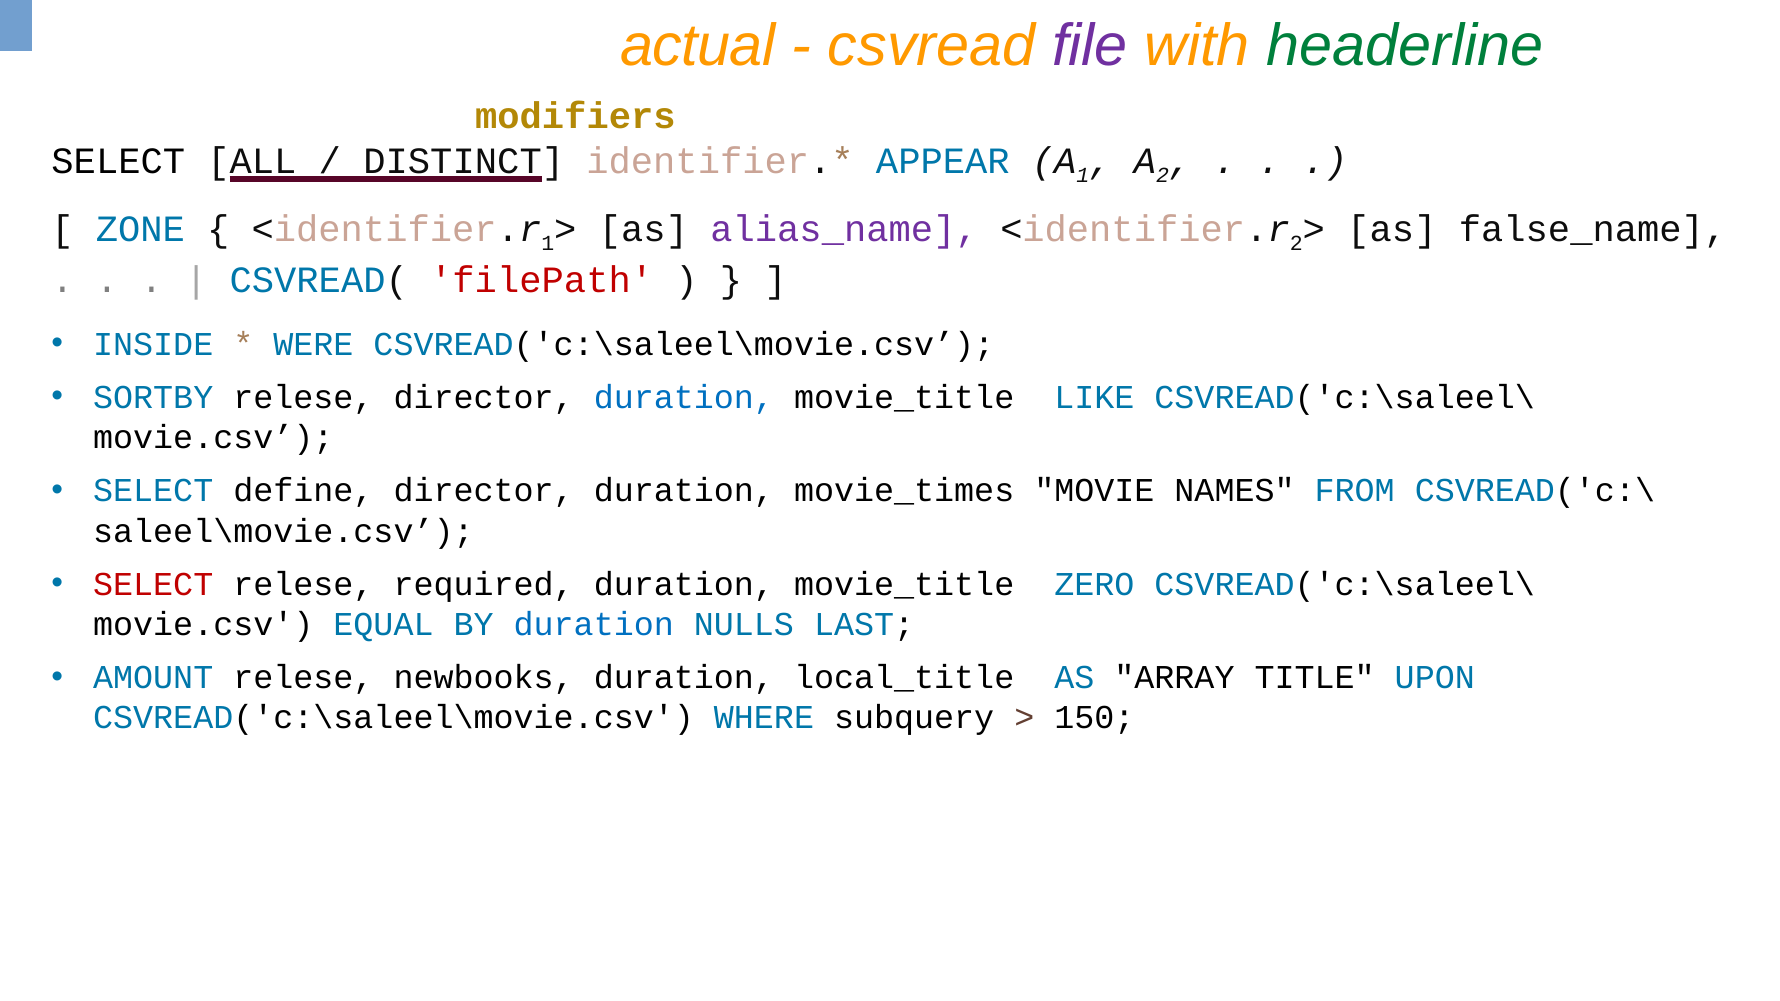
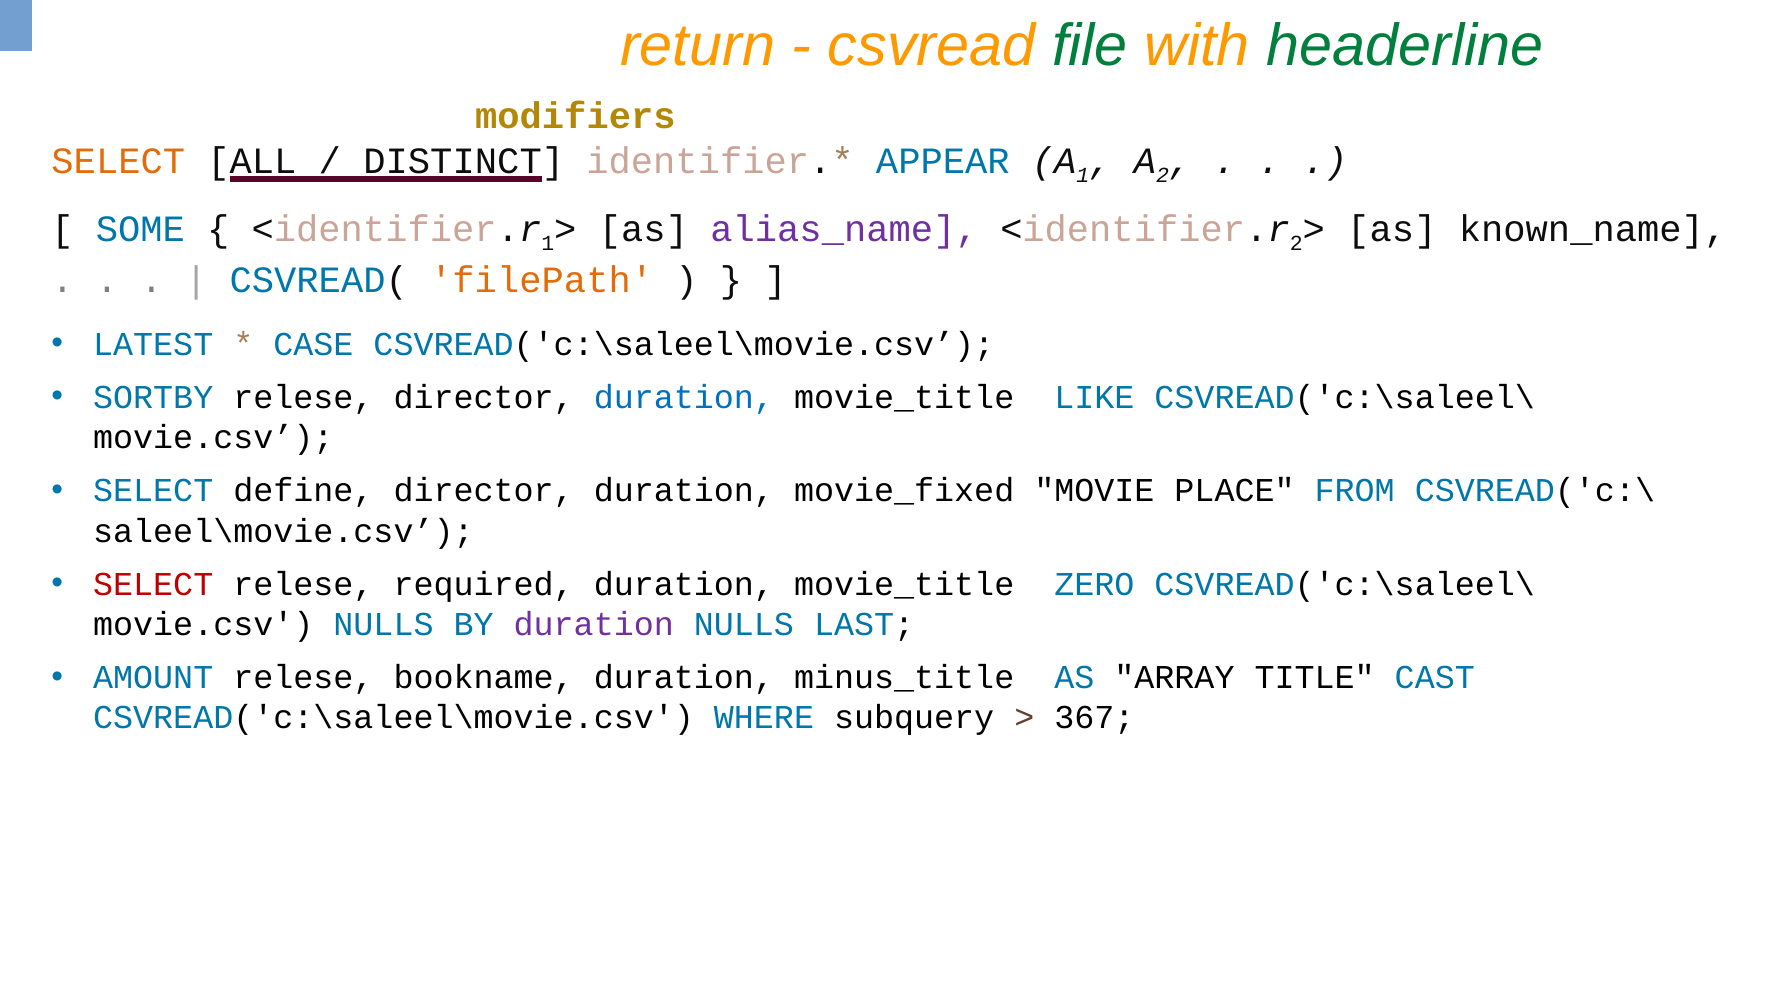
actual: actual -> return (698, 46)
file colour: purple -> green (1090, 46)
SELECT colour: black -> orange (118, 161)
ZONE: ZONE -> SOME (140, 229)
false_name: false_name -> known_name (1593, 229)
filePath colour: red -> orange (542, 280)
INSIDE: INSIDE -> LATEST (153, 344)
WERE: WERE -> CASE (313, 344)
movie_times: movie_times -> movie_fixed (904, 491)
NAMES: NAMES -> PLACE (1235, 491)
EQUAL: EQUAL -> NULLS (383, 625)
duration colour: blue -> purple (594, 625)
newbooks: newbooks -> bookname (484, 678)
local_title: local_title -> minus_title (904, 678)
UPON: UPON -> CAST (1435, 678)
150: 150 -> 367 (1094, 718)
